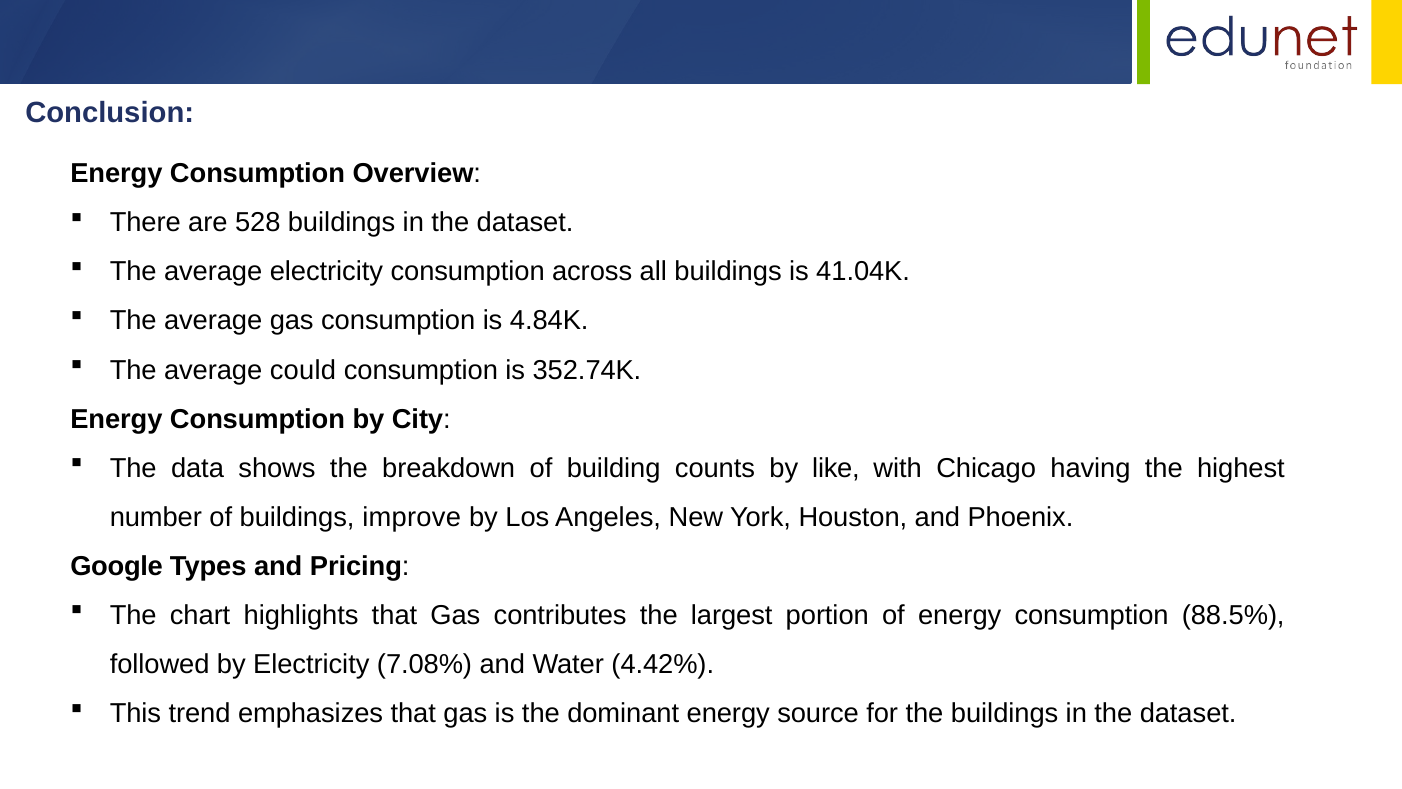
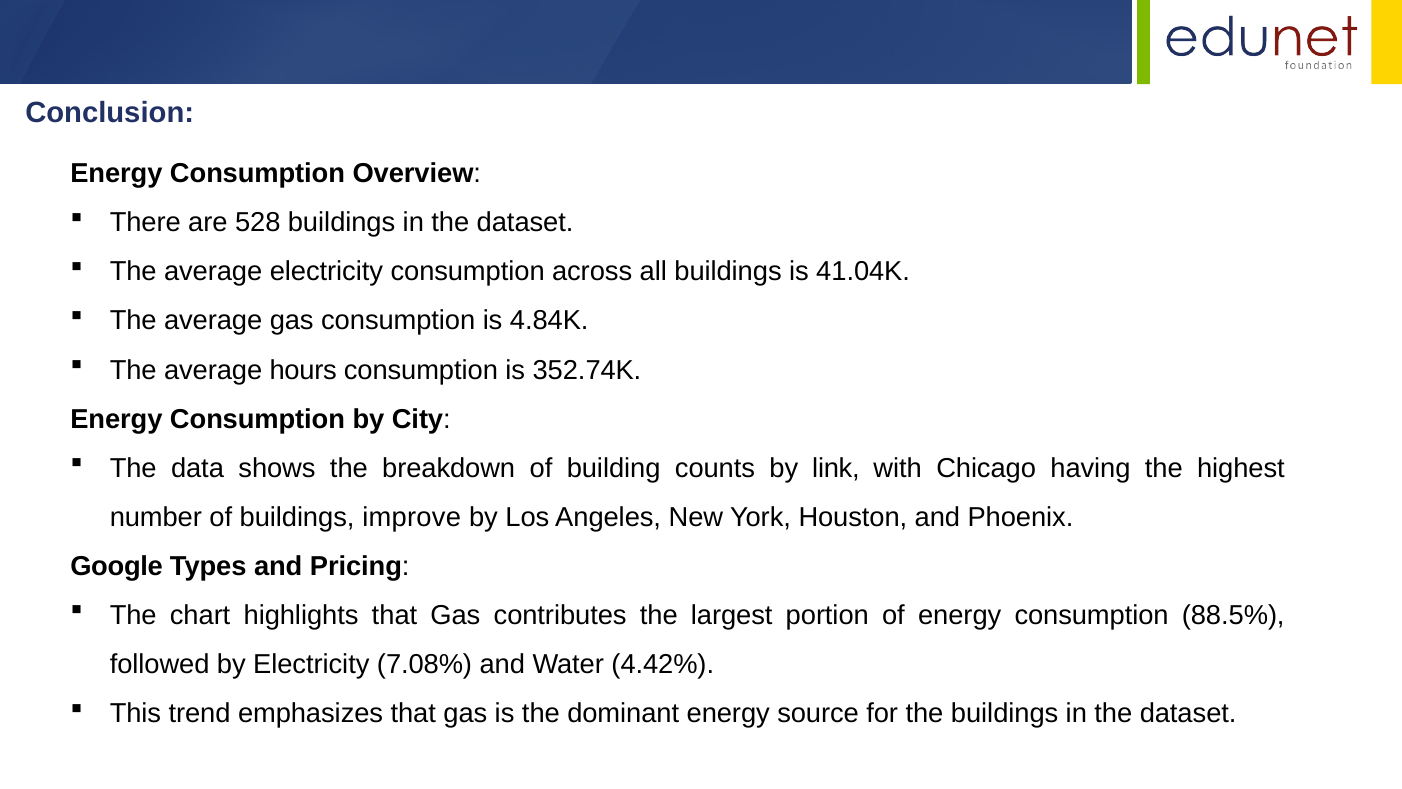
could: could -> hours (303, 370)
like: like -> link (836, 468)
